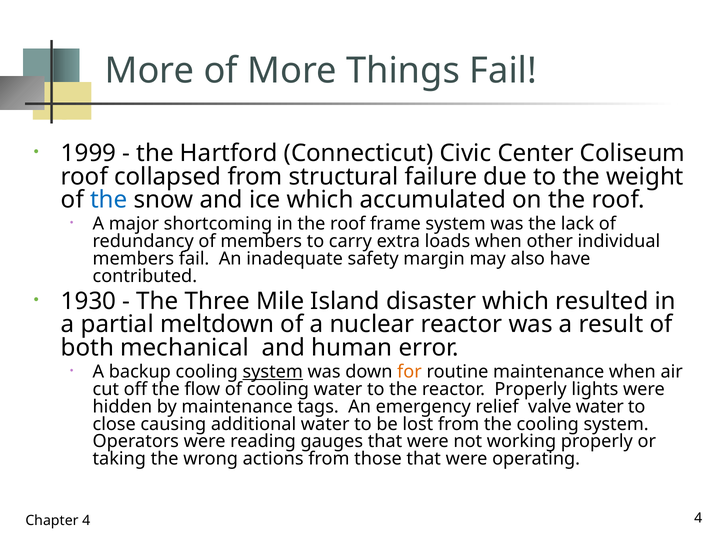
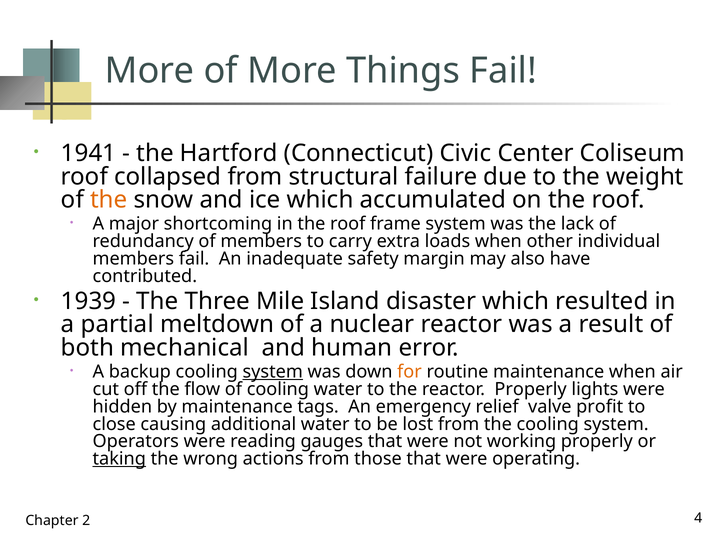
1999: 1999 -> 1941 (89, 153)
the colour: blue -> orange (109, 200)
1930: 1930 -> 1939 (89, 301)
valve water: water -> profit (600, 406)
taking underline: none -> present (119, 459)
Chapter 4: 4 -> 2 (86, 521)
